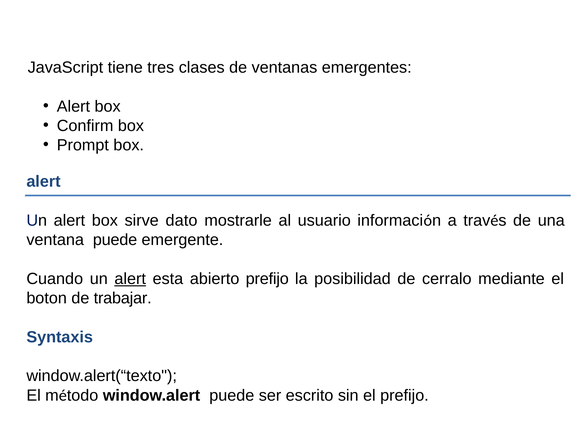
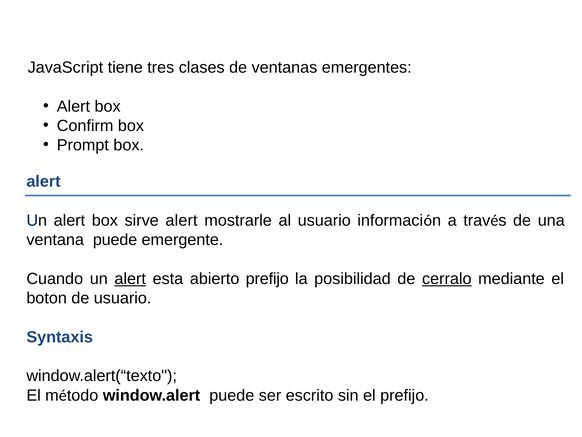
sirve dato: dato -> alert (182, 220)
cerralo underline: none -> present (447, 278)
de trabajar: trabajar -> usuario (123, 298)
